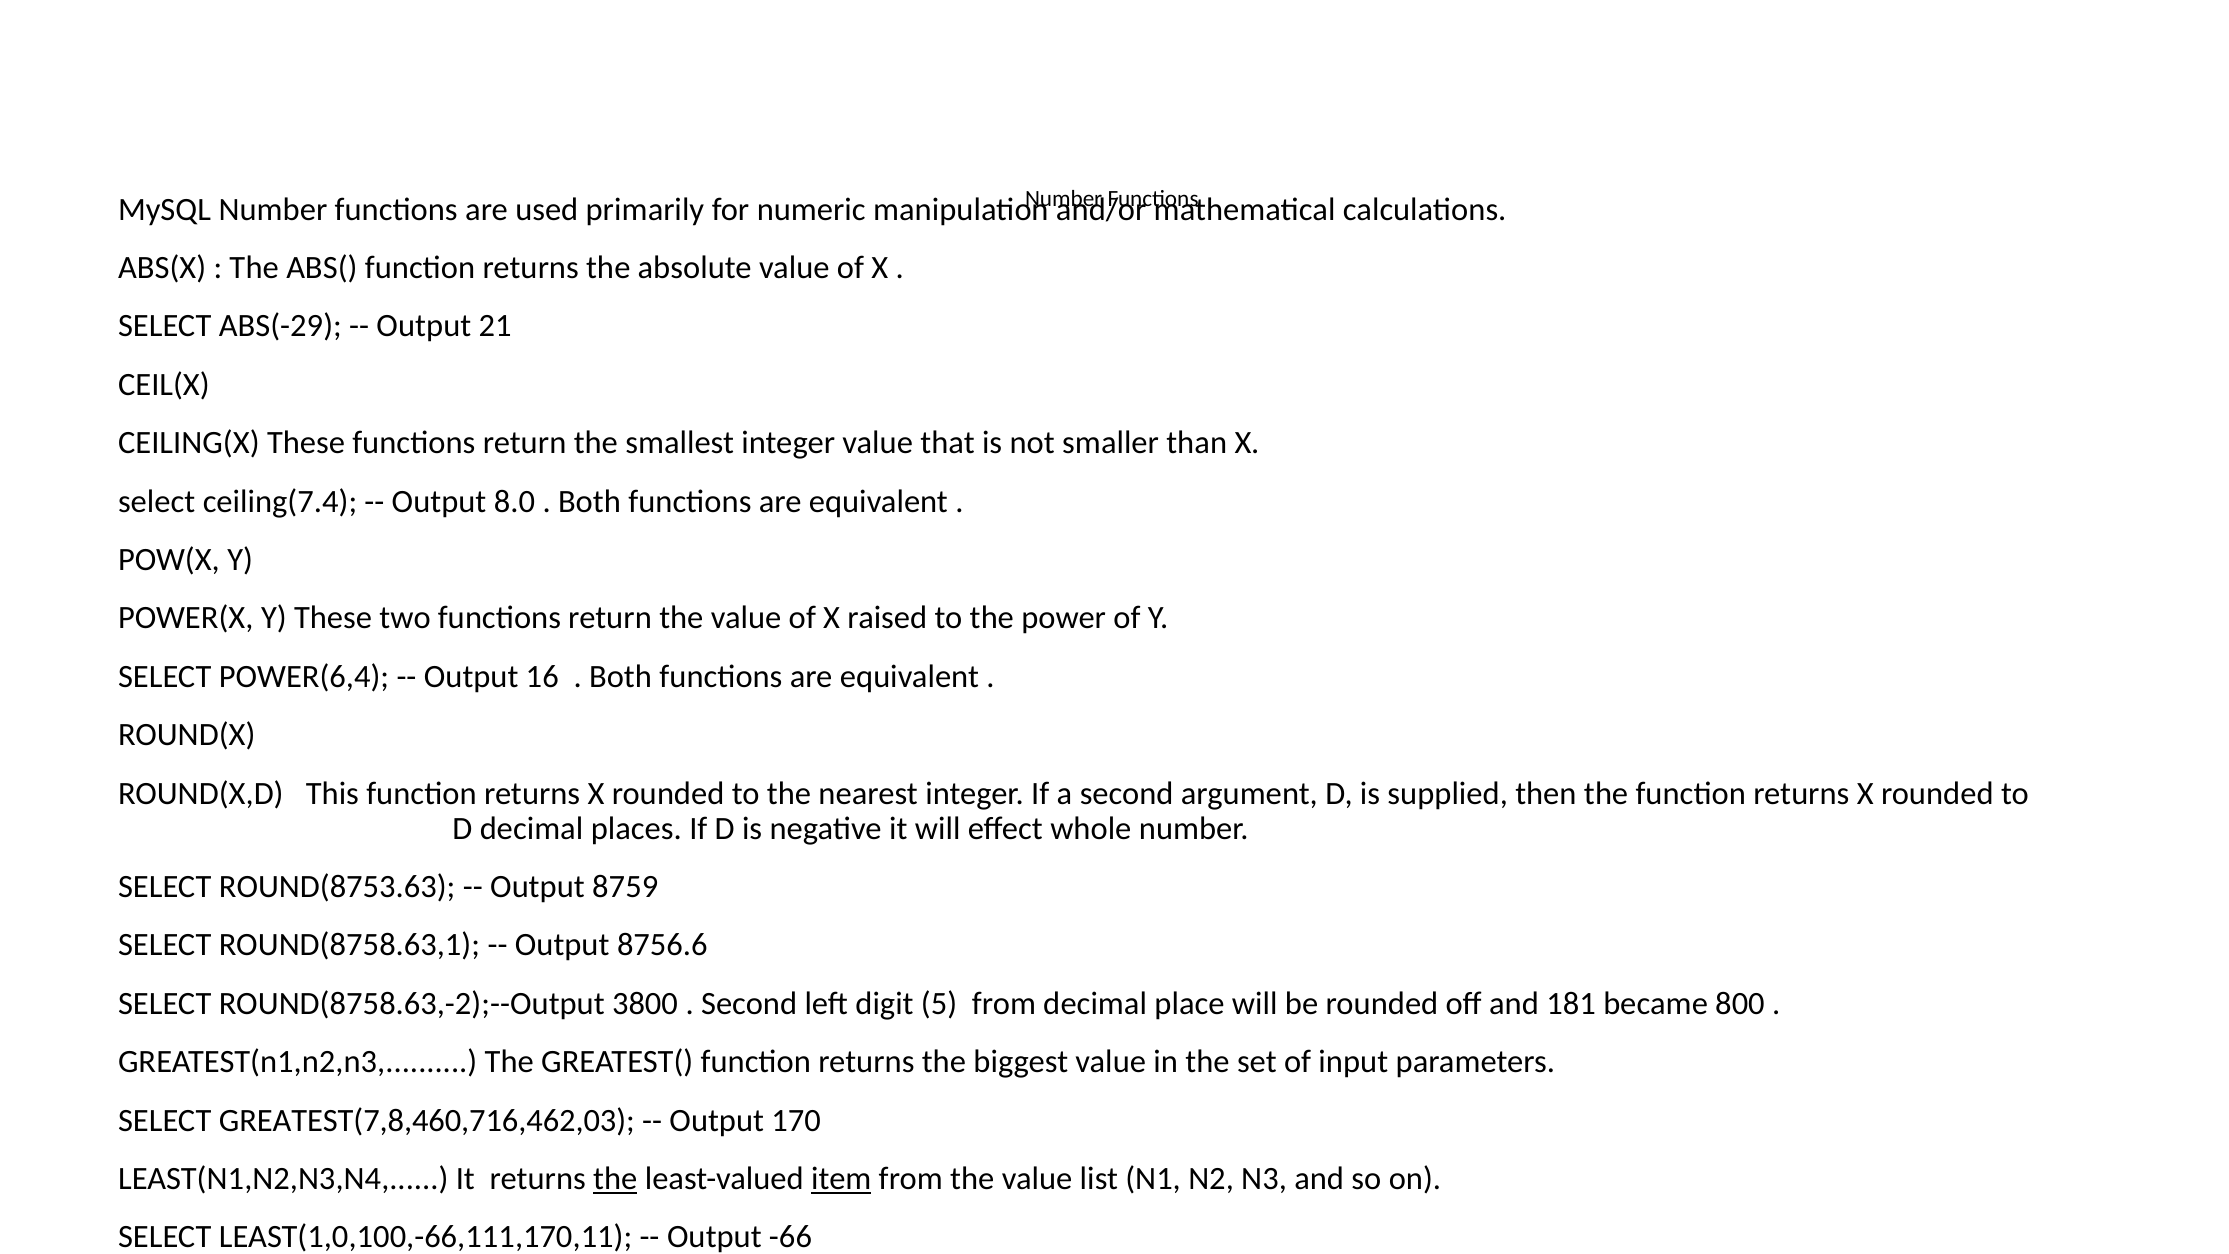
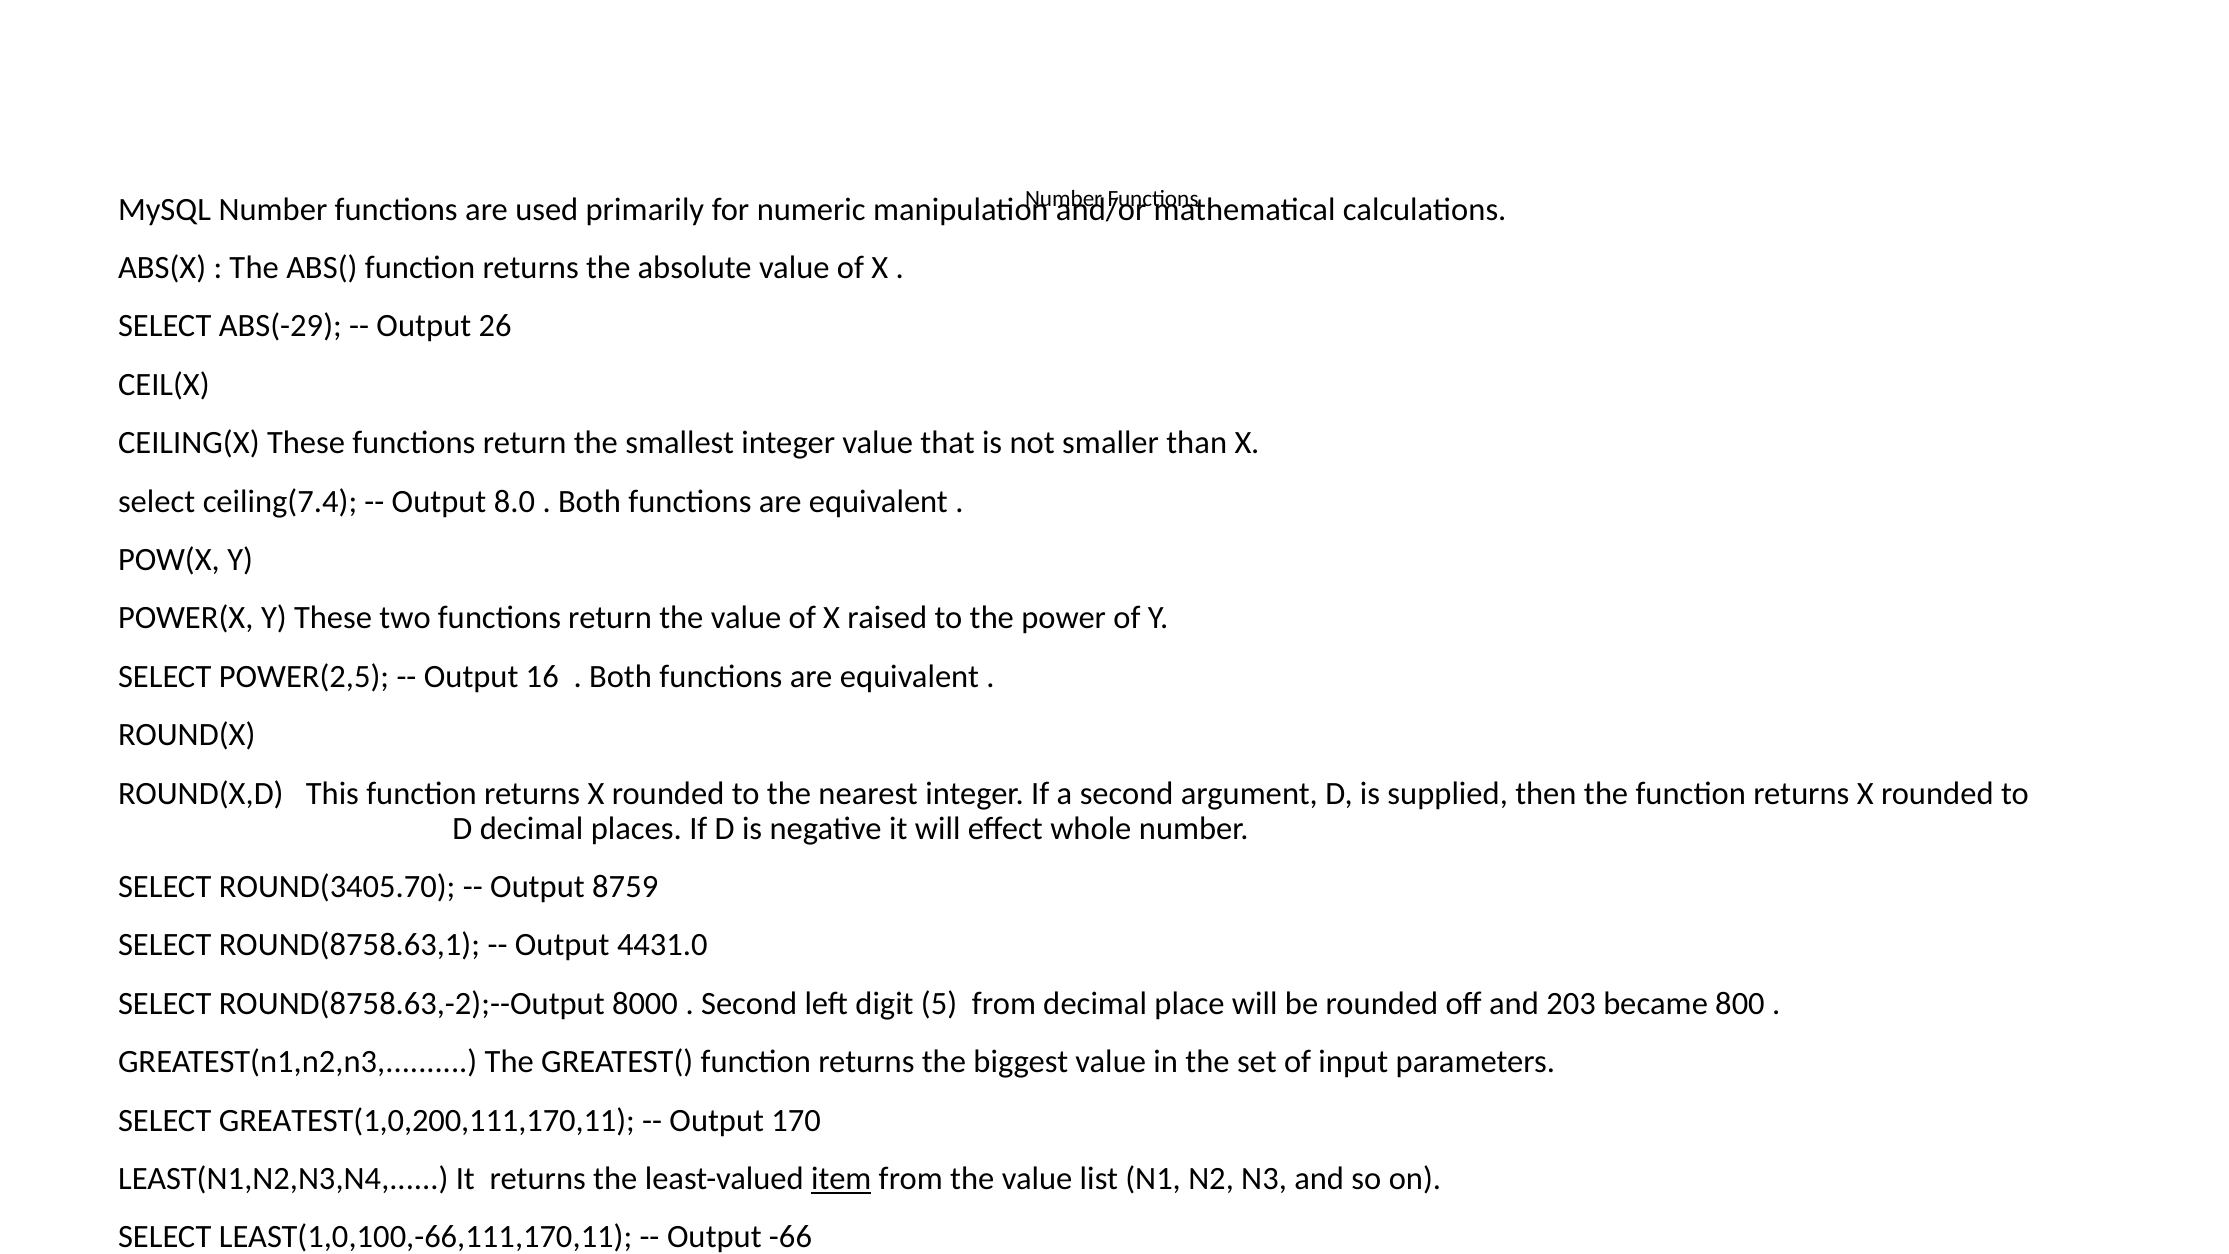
21: 21 -> 26 (495, 326)
POWER(6,4: POWER(6,4 -> POWER(2,5 (304, 676)
ROUND(8753.63: ROUND(8753.63 -> ROUND(3405.70 (337, 887)
8756.6: 8756.6 -> 4431.0 (662, 945)
3800: 3800 -> 8000 (645, 1003)
181: 181 -> 203 (1571, 1003)
GREATEST(7,8,460,716,462,03: GREATEST(7,8,460,716,462,03 -> GREATEST(1,0,200,111,170,11 (427, 1120)
the underline: present -> none (615, 1179)
